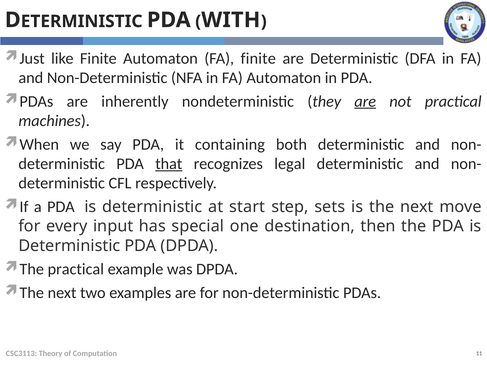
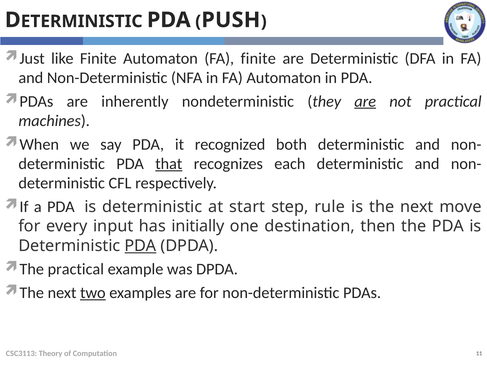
WITH: WITH -> PUSH (231, 20)
containing: containing -> recognized (230, 144)
legal: legal -> each (290, 164)
sets: sets -> rule (330, 207)
special: special -> initially (198, 226)
PDA underline: none -> present (140, 246)
two underline: none -> present (93, 293)
